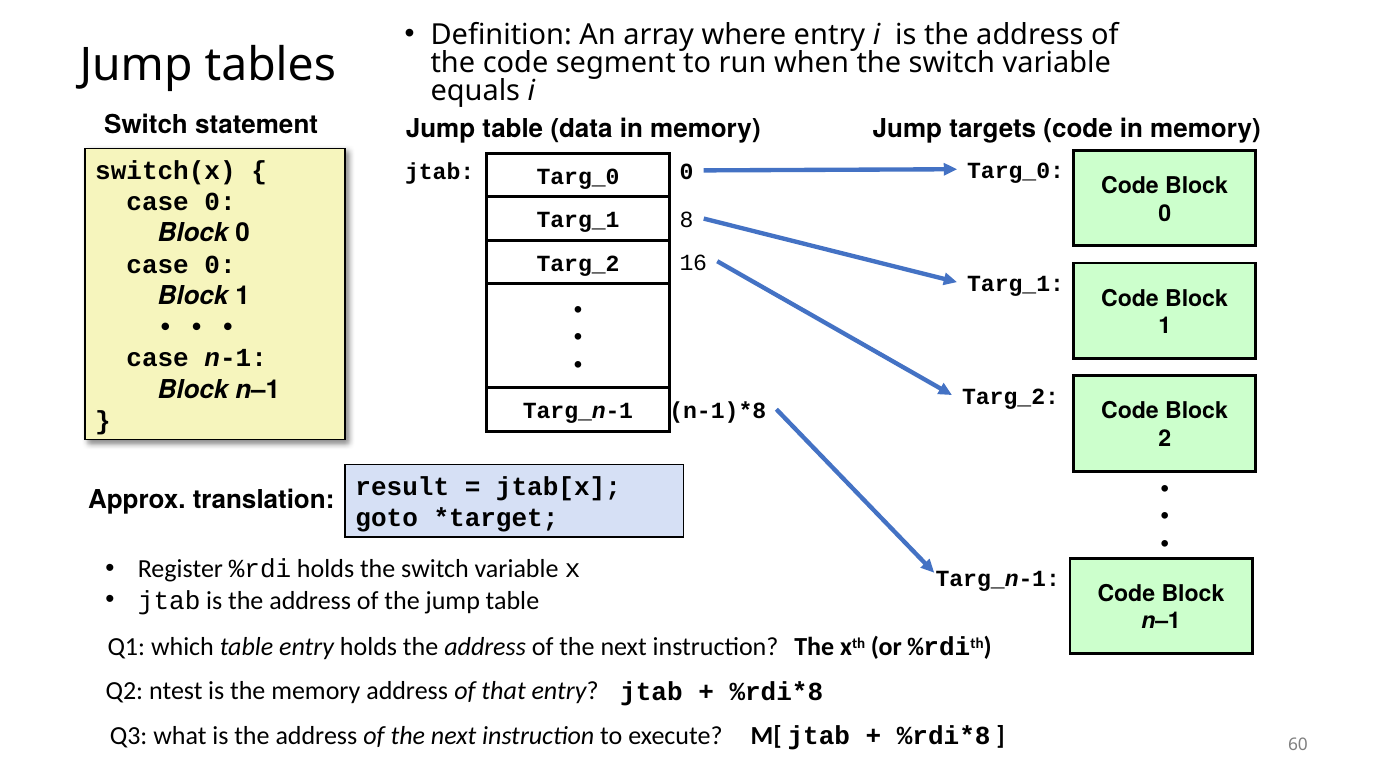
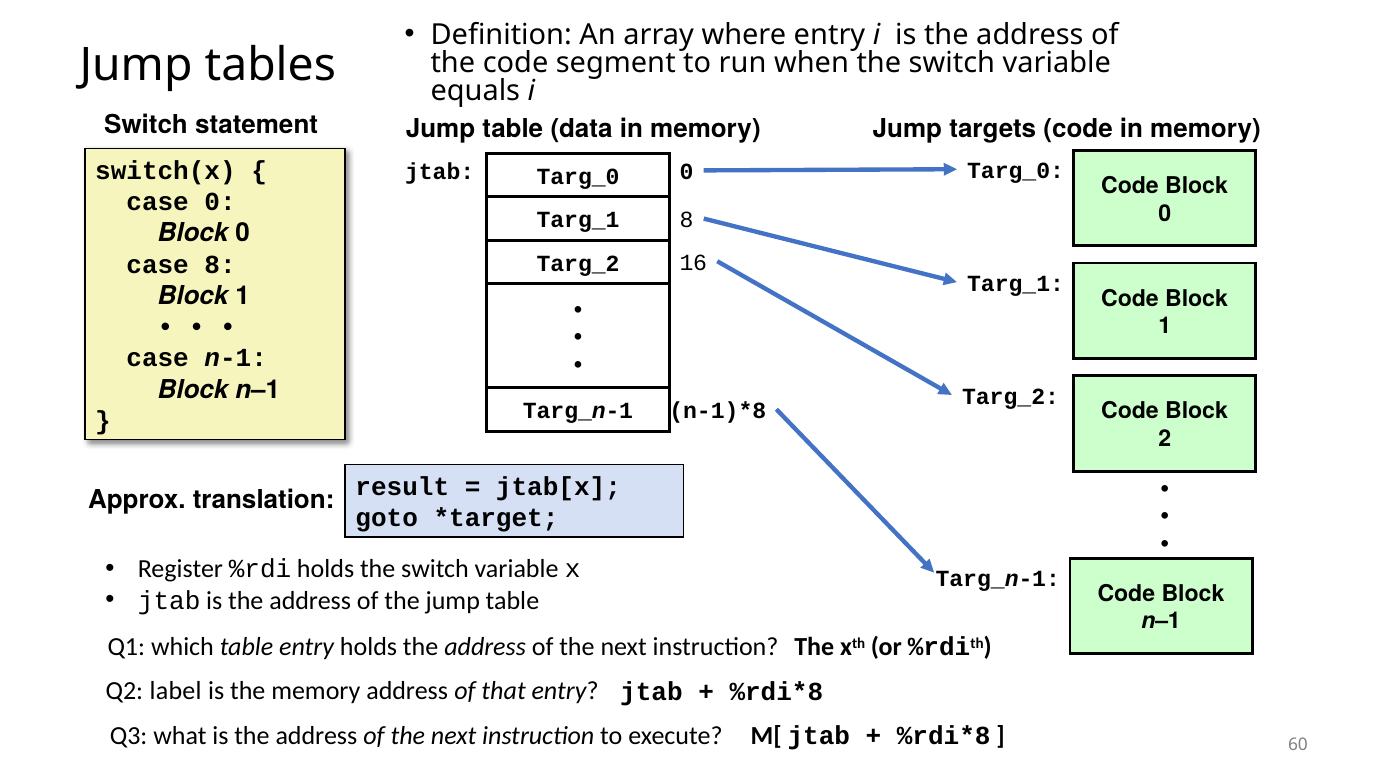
0: 0 -> 8 (220, 265)
ntest: ntest -> label (176, 690)
